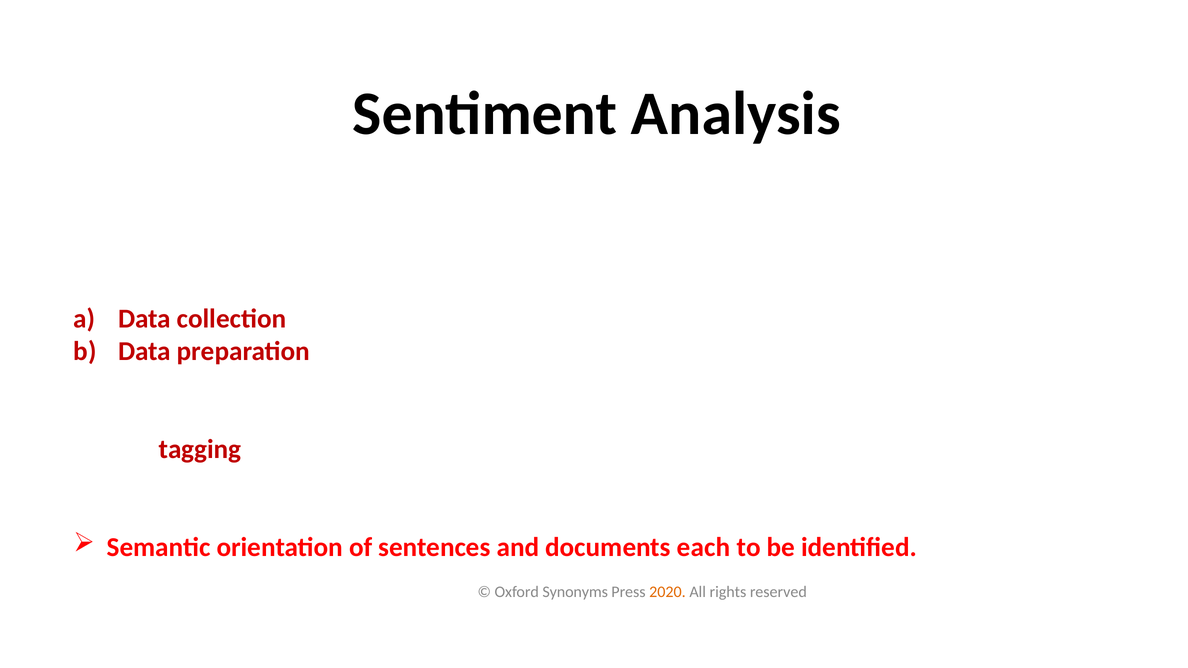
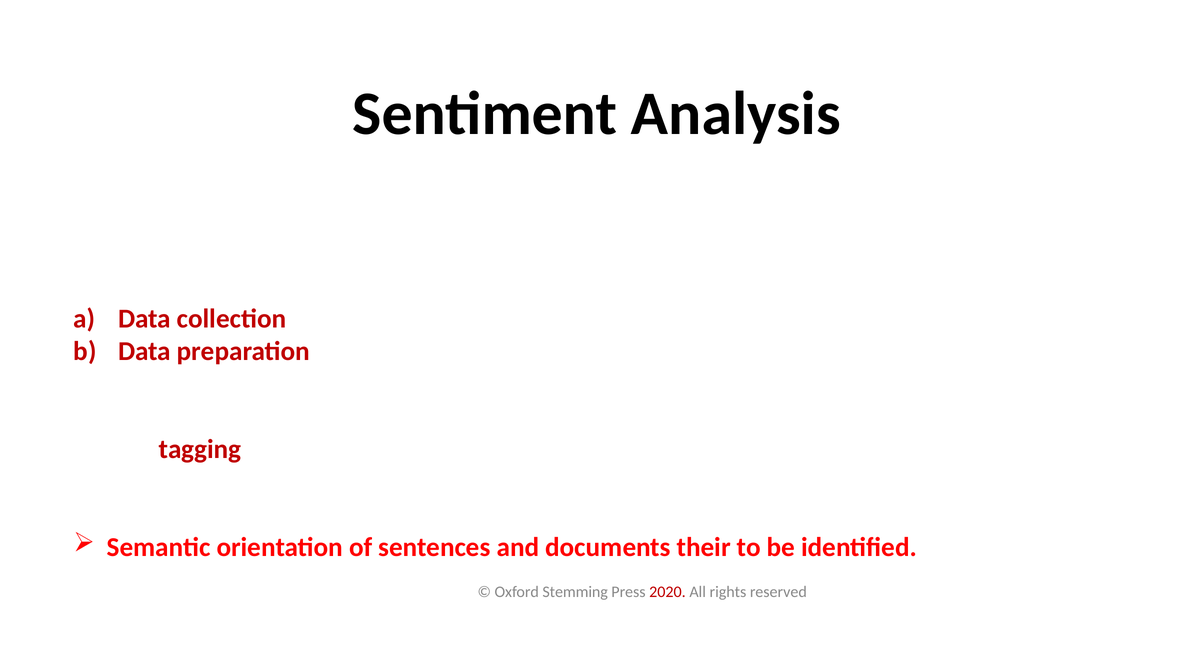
each: each -> their (704, 547)
Synonyms: Synonyms -> Stemming (575, 592)
2020 colour: orange -> red (668, 592)
